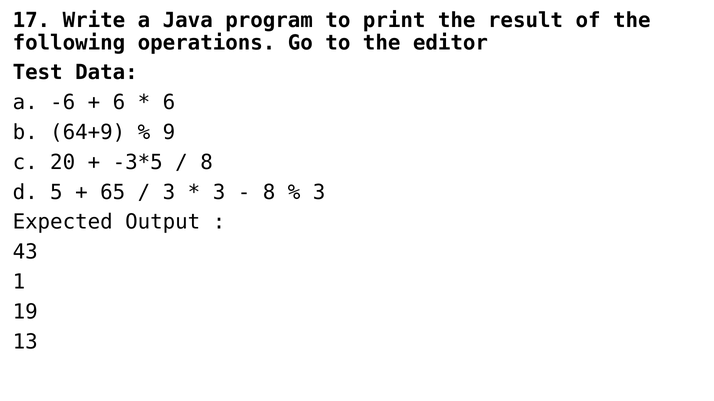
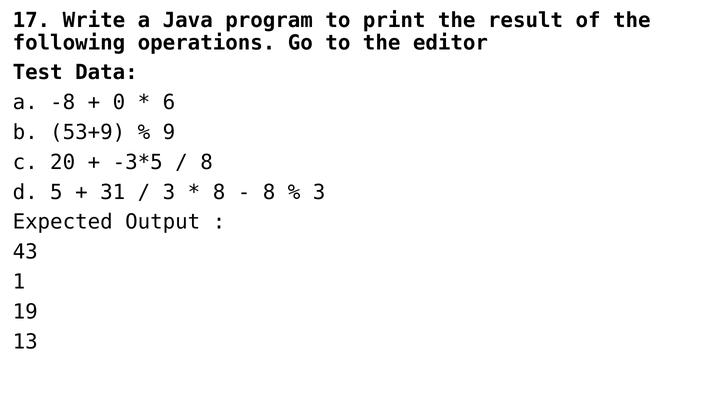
-6: -6 -> -8 (63, 103)
6: 6 -> 0 (119, 103)
64+9: 64+9 -> 53+9 (88, 133)
65: 65 -> 31 (113, 192)
3: 3 -> 8 (219, 192)
